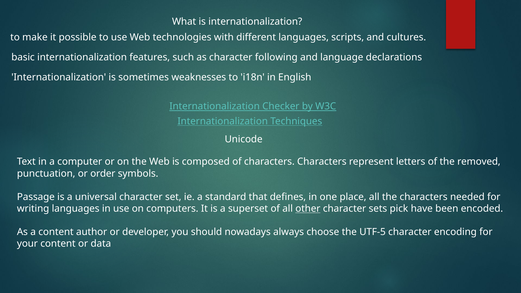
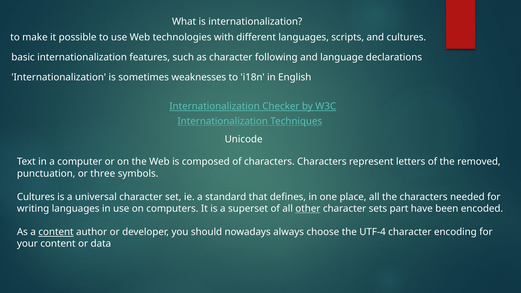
order: order -> three (103, 173)
Passage: Passage -> Cultures (36, 197)
pick: pick -> part (399, 209)
content underline: none -> present (56, 232)
UTF-5: UTF-5 -> UTF-4 (373, 232)
